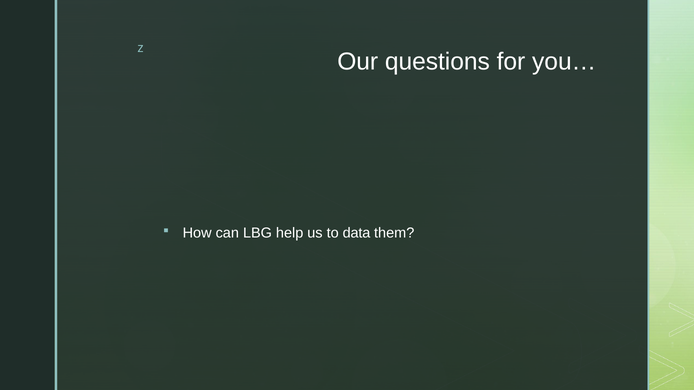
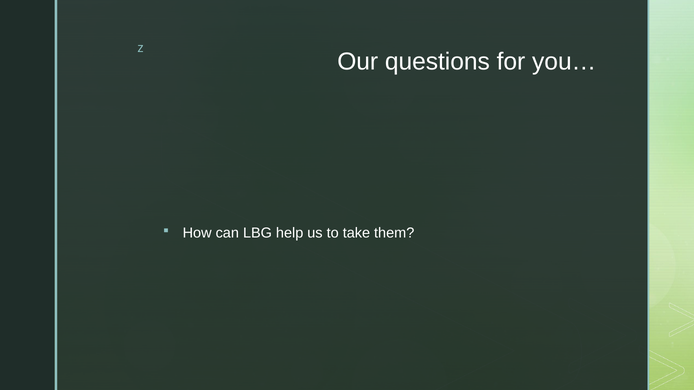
data: data -> take (356, 233)
